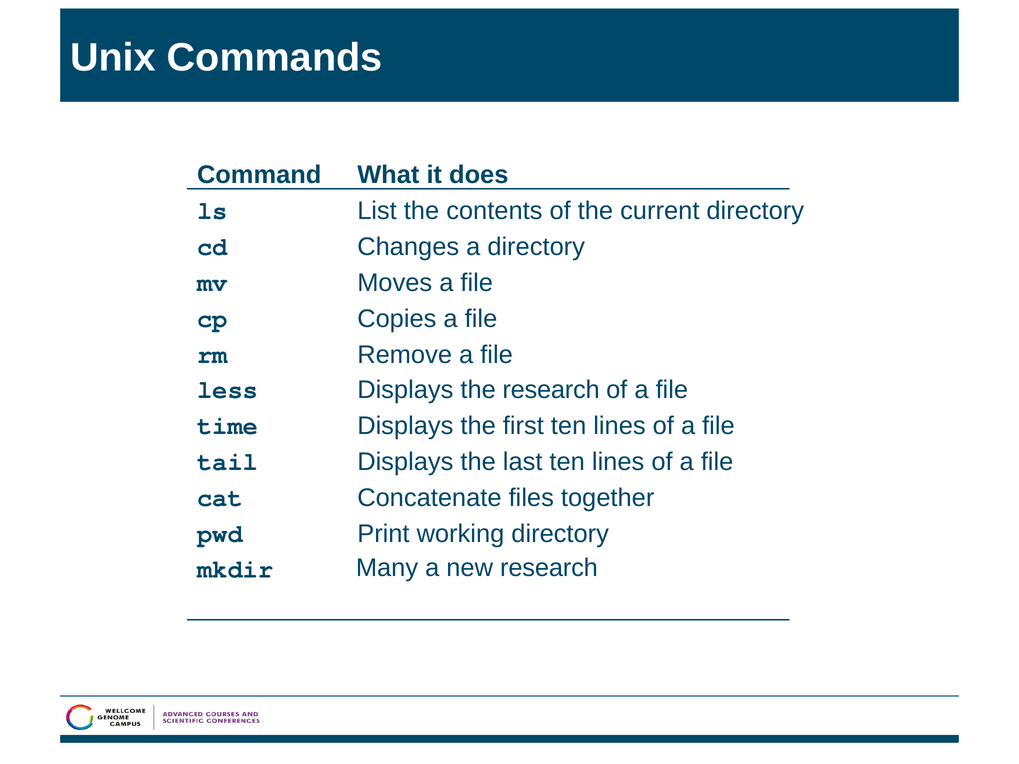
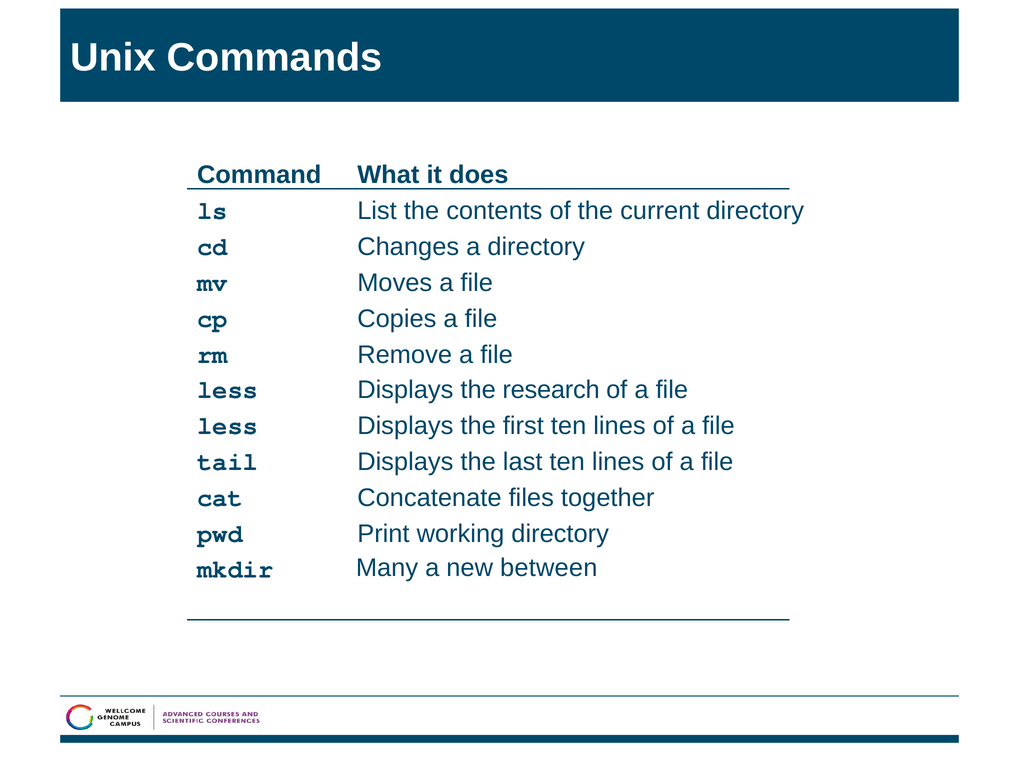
time: time -> less (228, 426)
new research: research -> between (549, 568)
